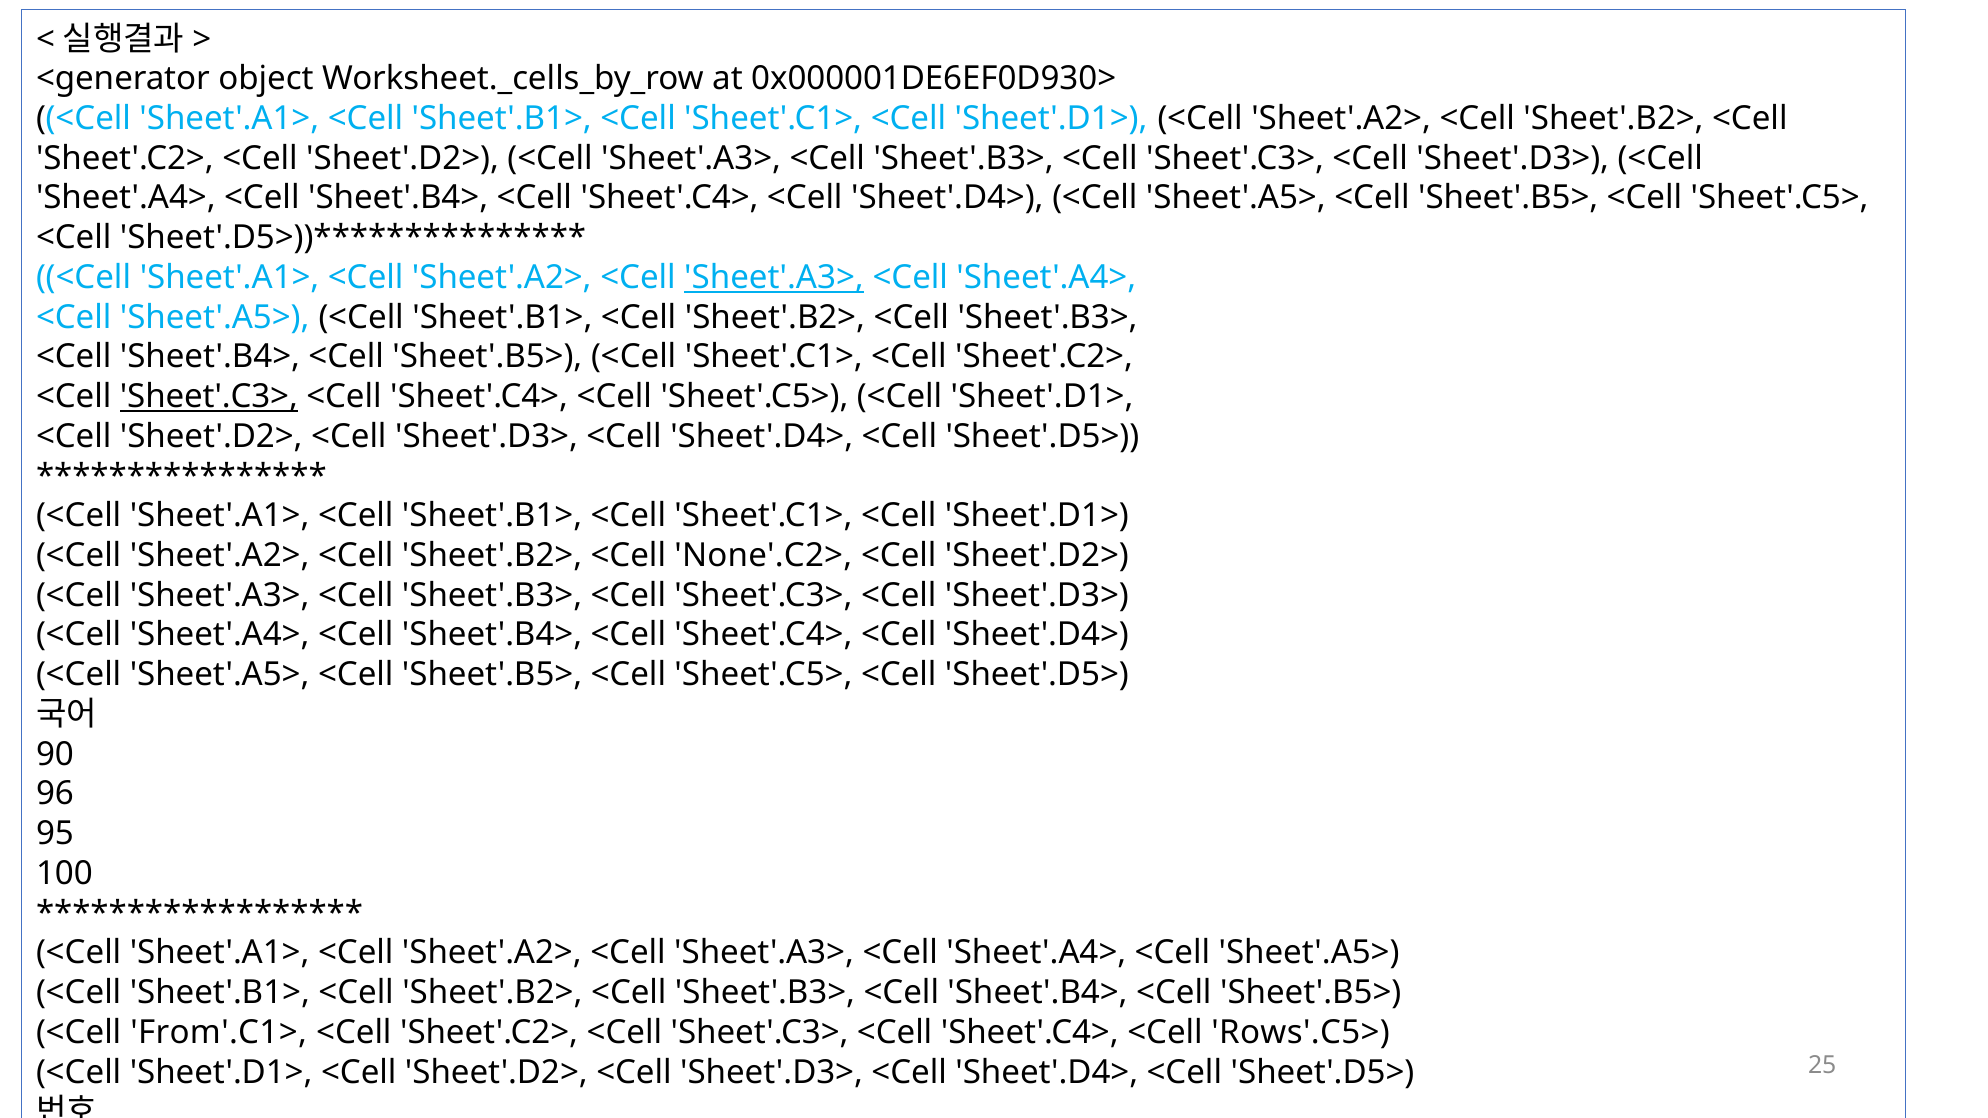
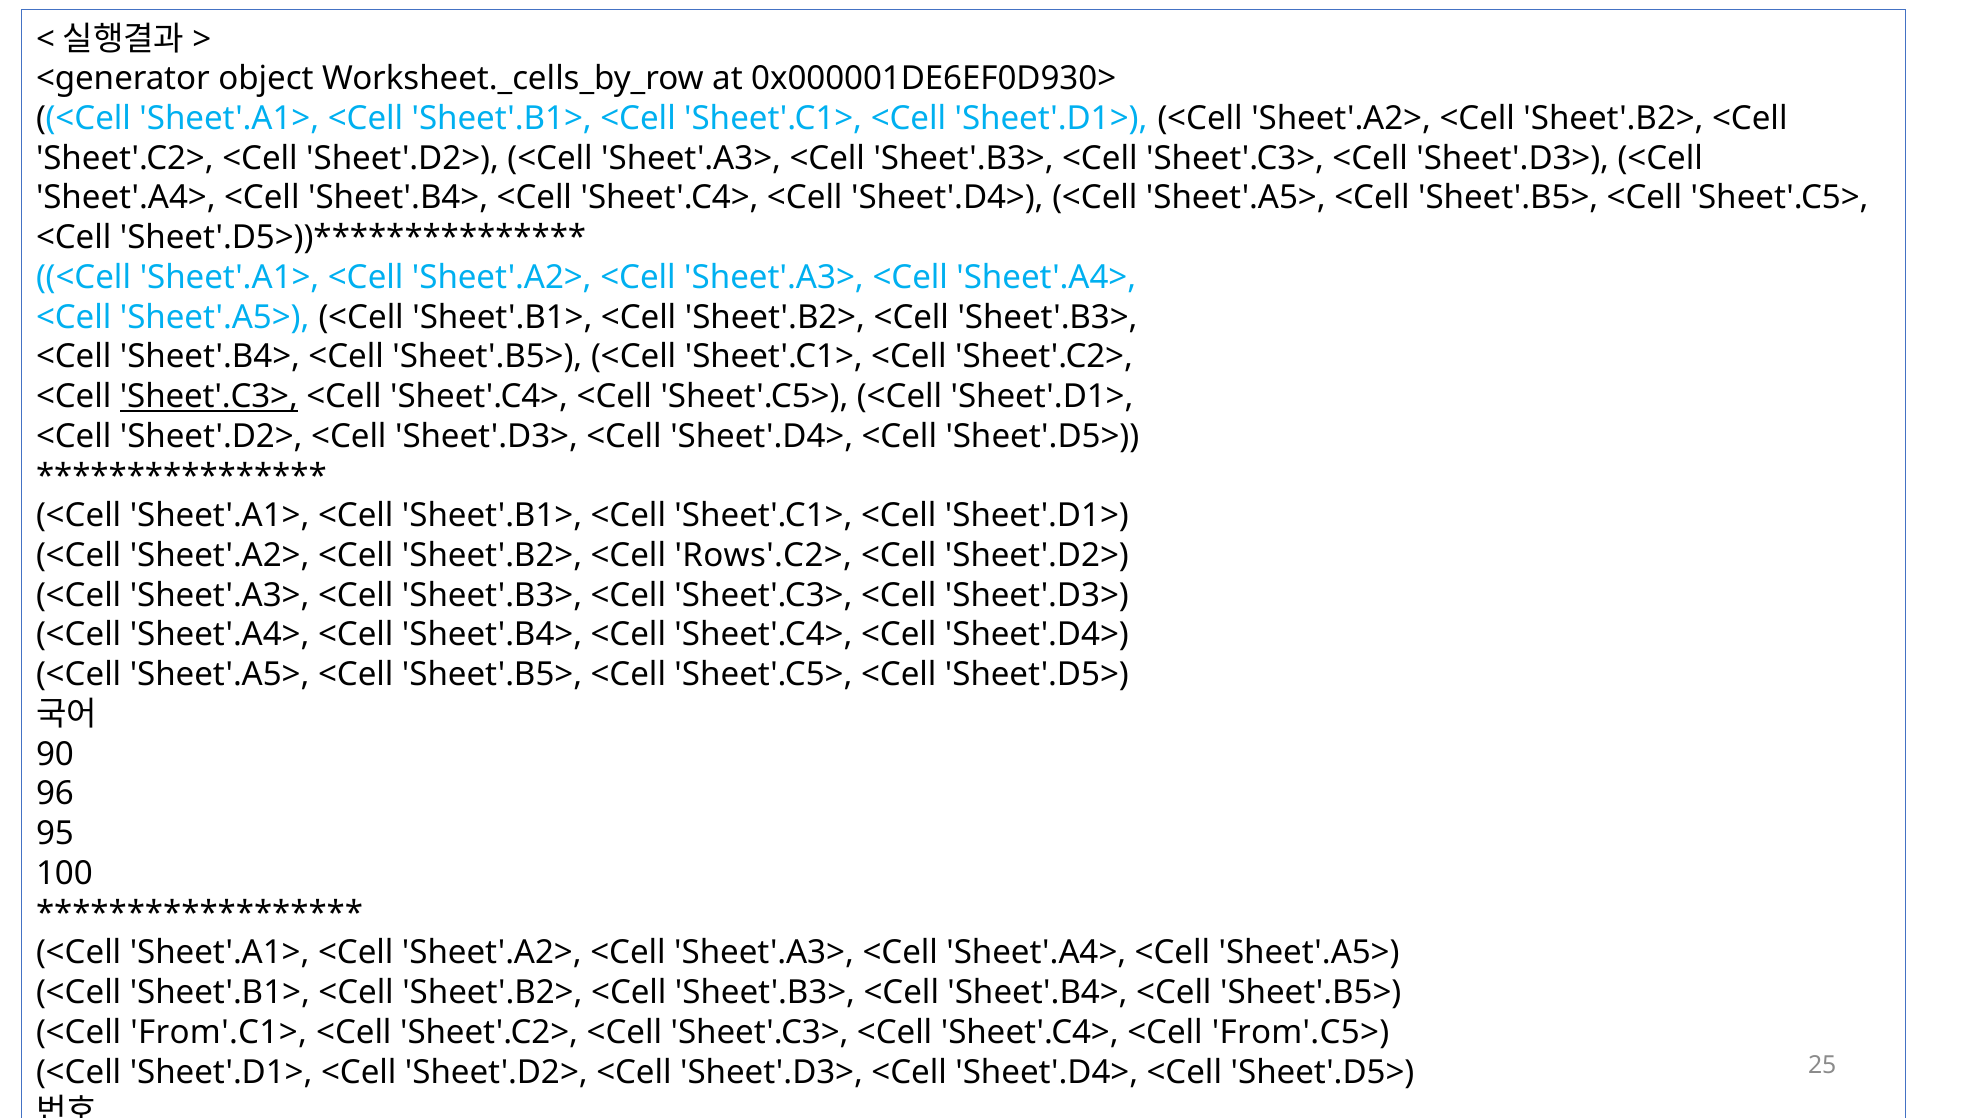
Sheet'.A3> underline: present -> none (774, 278)
None'.C2>: None'.C2> -> Rows'.C2> (763, 556)
Rows'.C5>: Rows'.C5> -> From'.C5> (1301, 1033)
